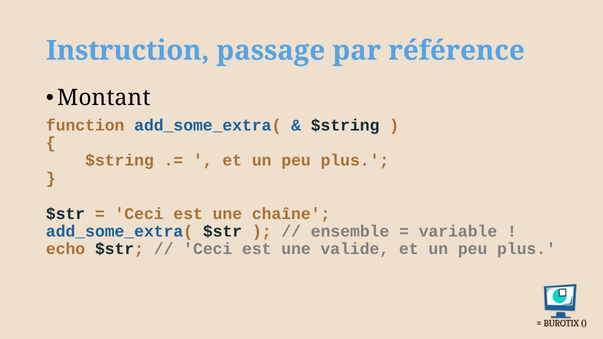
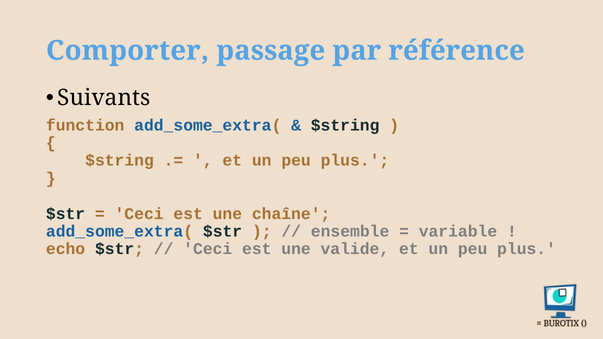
Instruction: Instruction -> Comporter (127, 51)
Montant: Montant -> Suivants (104, 98)
